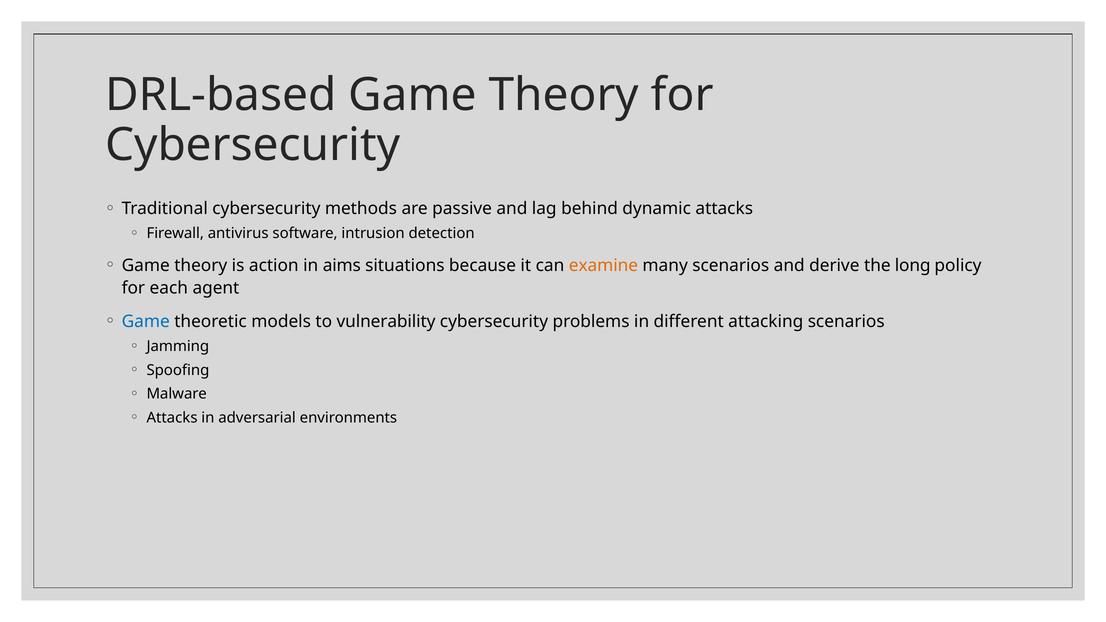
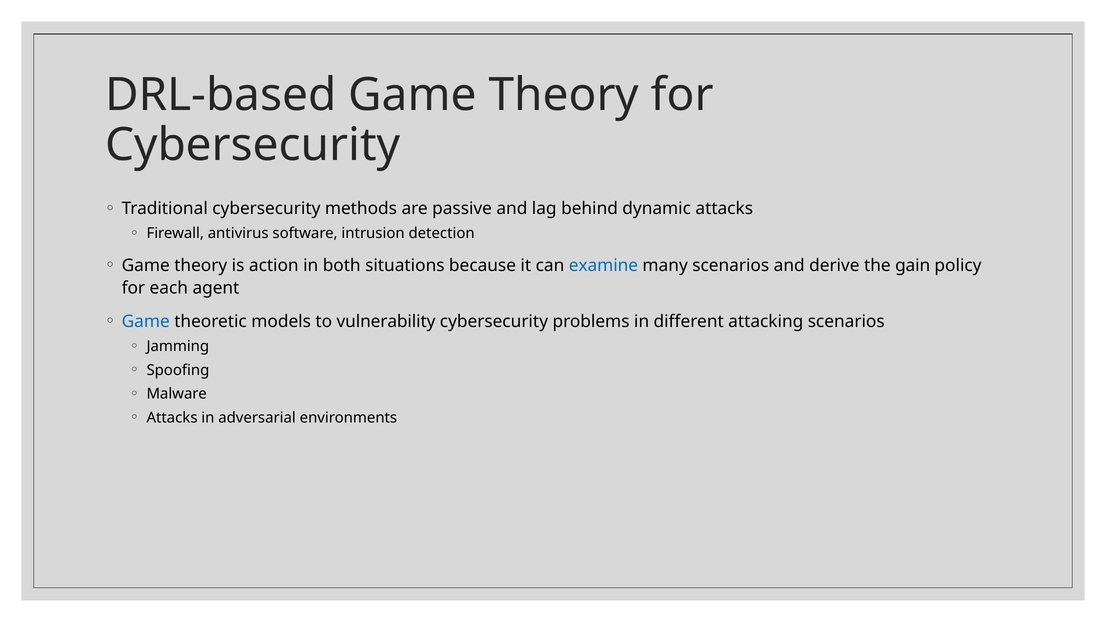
aims: aims -> both (342, 265)
examine colour: orange -> blue (603, 265)
long: long -> gain (913, 265)
